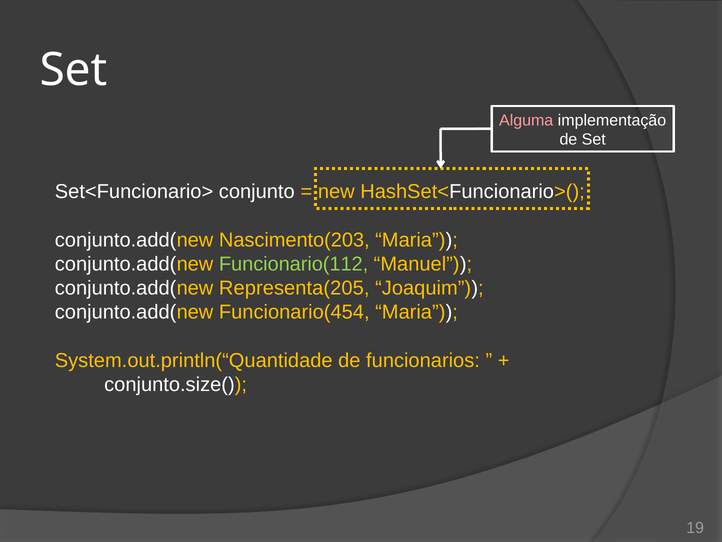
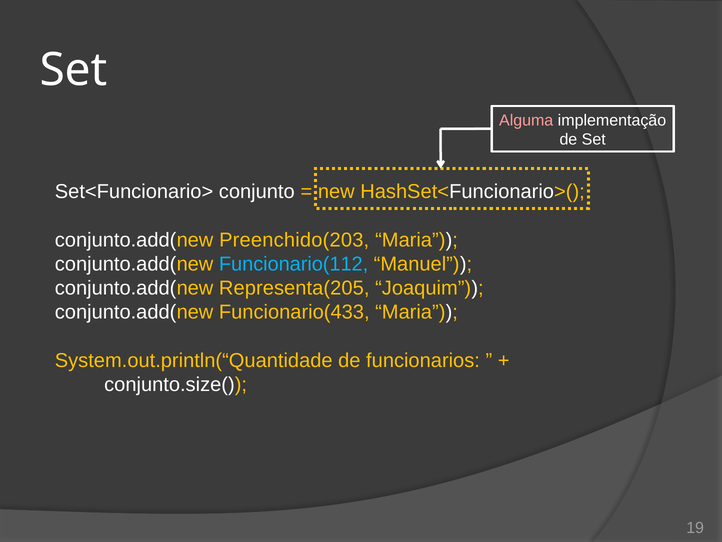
Nascimento(203: Nascimento(203 -> Preenchido(203 (294, 240)
Funcionario(112 colour: light green -> light blue (294, 264)
Funcionario(454: Funcionario(454 -> Funcionario(433 (294, 312)
